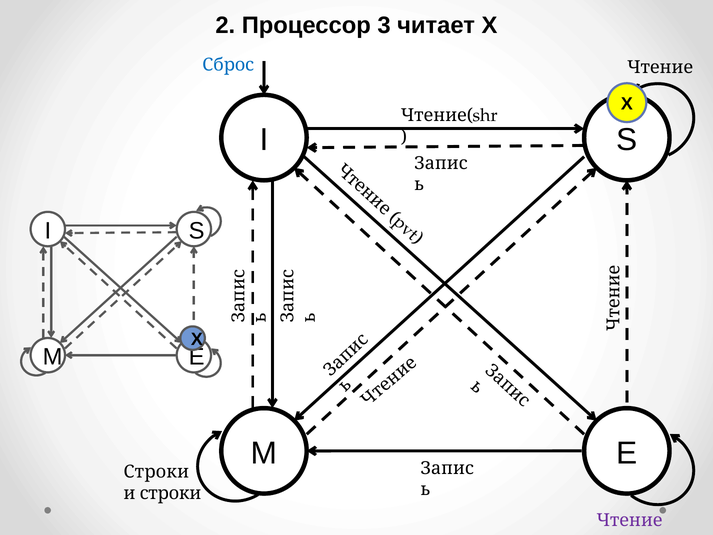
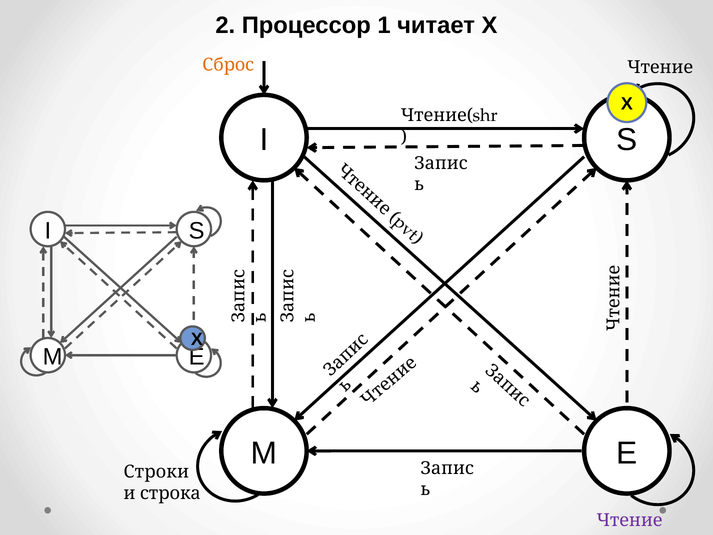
3: 3 -> 1 (384, 25)
Сброс colour: blue -> orange (228, 65)
и строки: строки -> строка (170, 493)
